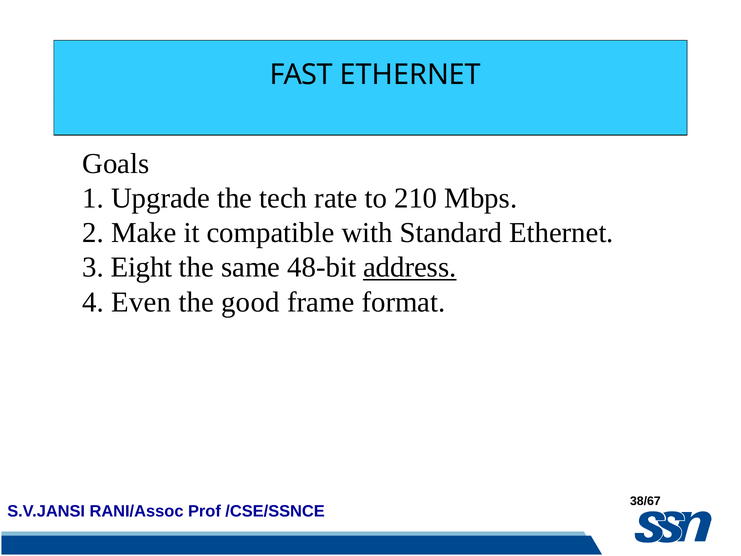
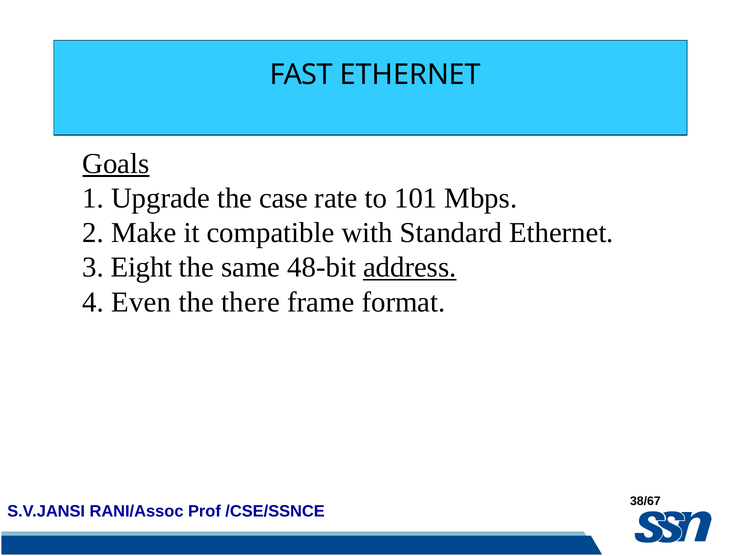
Goals underline: none -> present (116, 164)
tech: tech -> case (283, 198)
210: 210 -> 101 (416, 198)
good: good -> there (251, 302)
